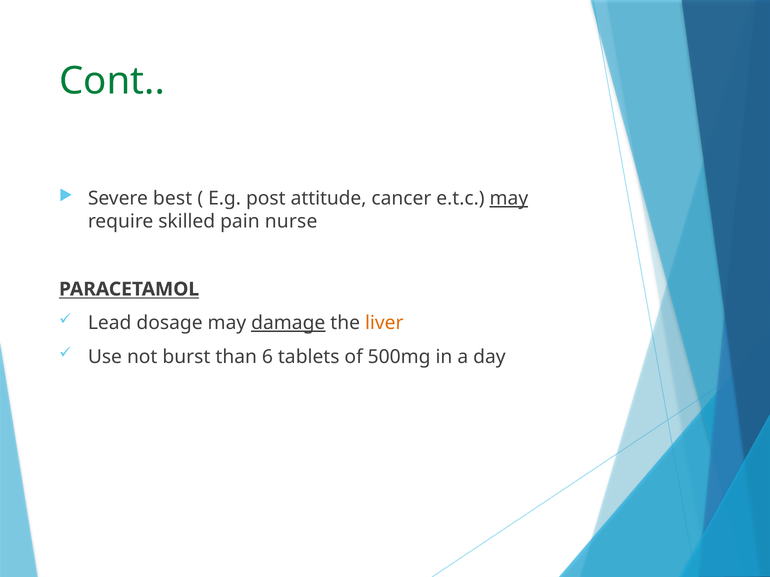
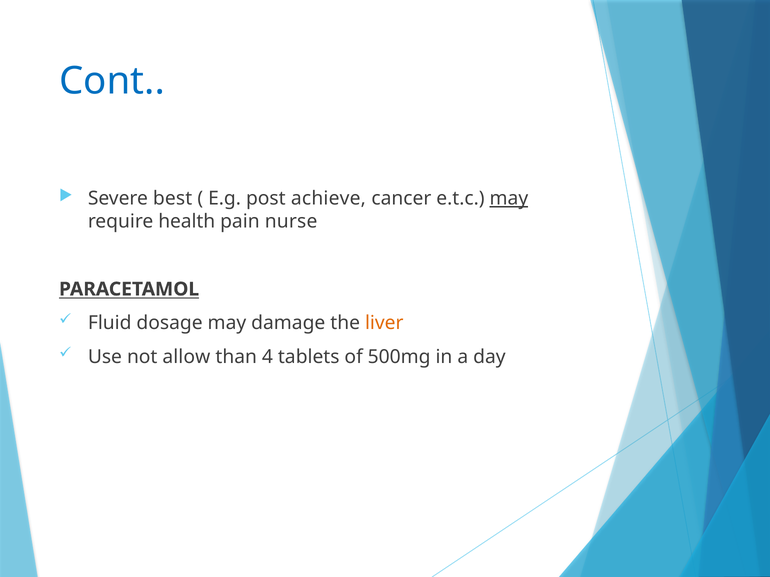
Cont colour: green -> blue (112, 81)
attitude: attitude -> achieve (328, 199)
skilled: skilled -> health (187, 222)
Lead: Lead -> Fluid (110, 323)
damage underline: present -> none (288, 323)
burst: burst -> allow (186, 357)
6: 6 -> 4 (267, 357)
